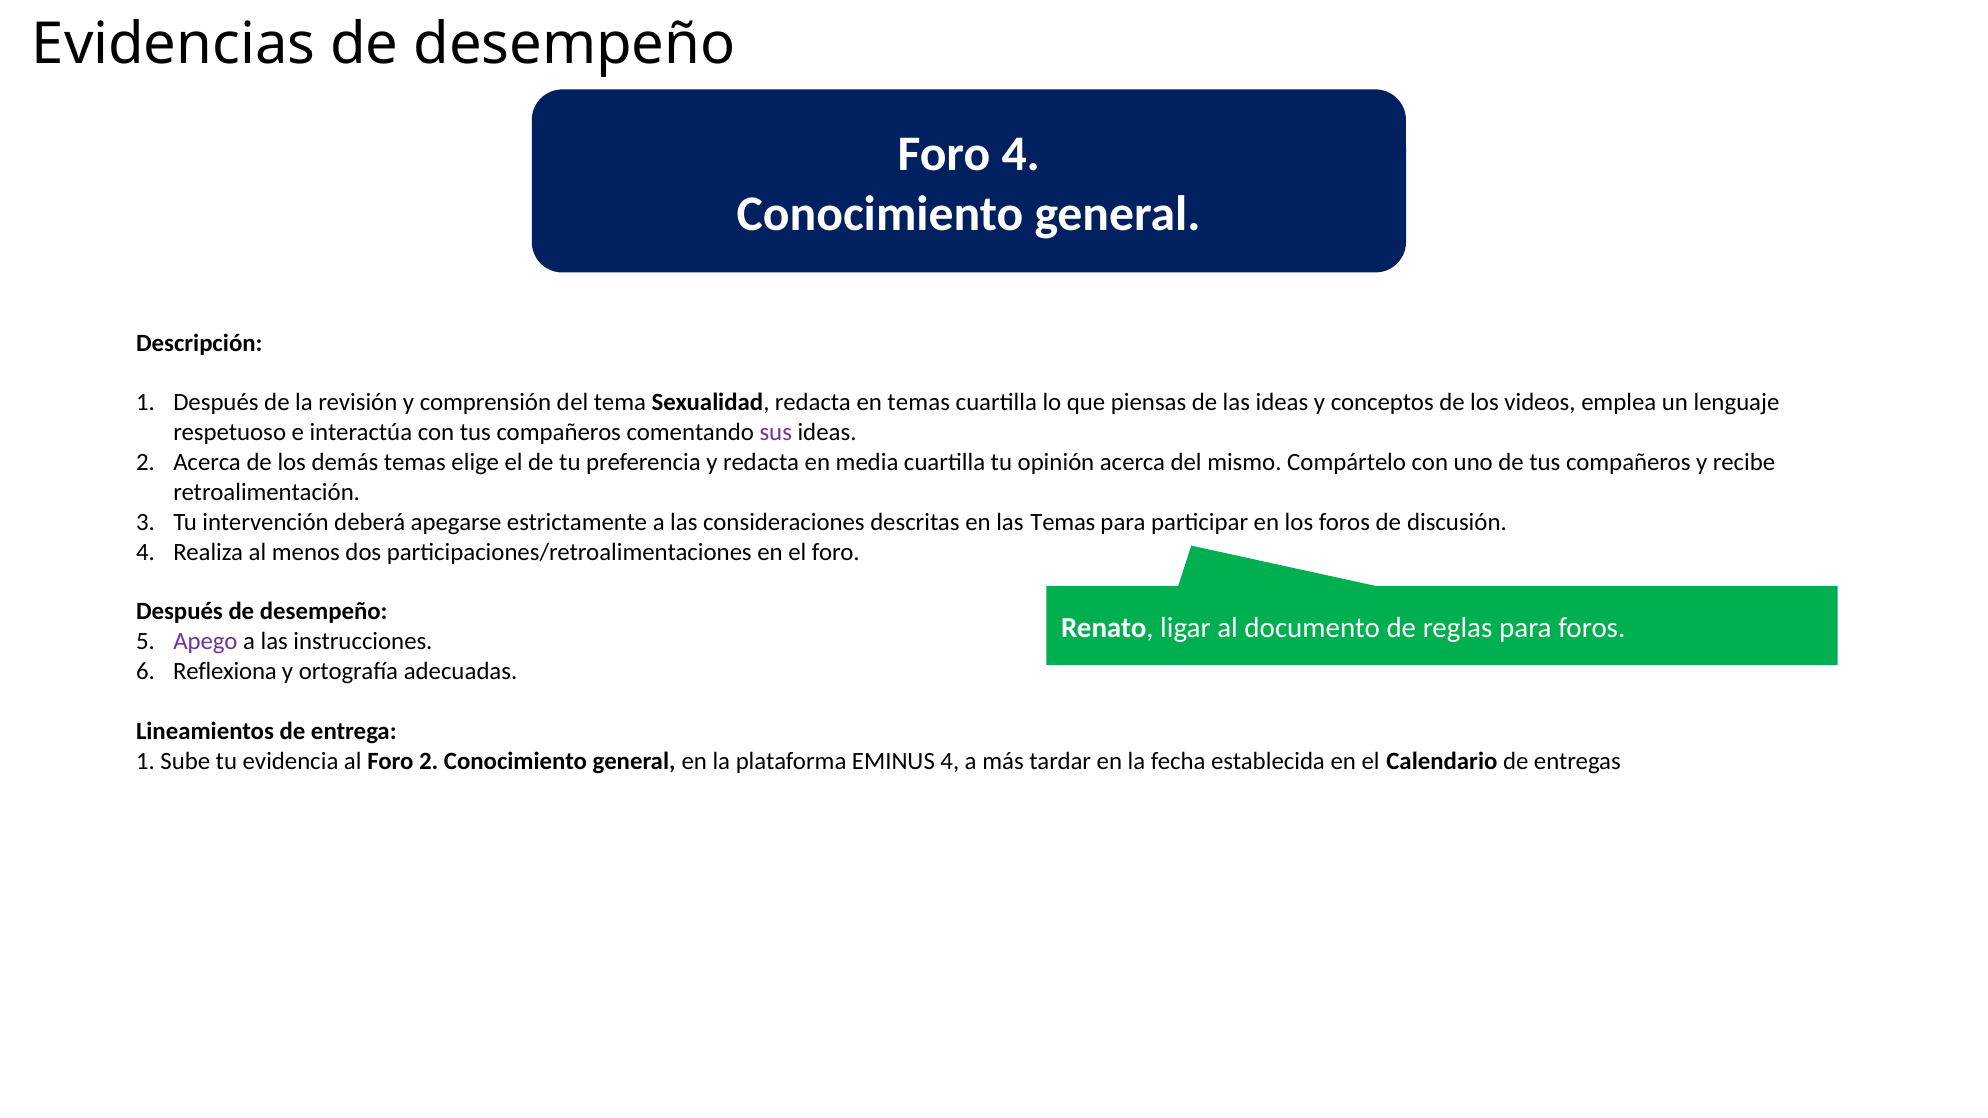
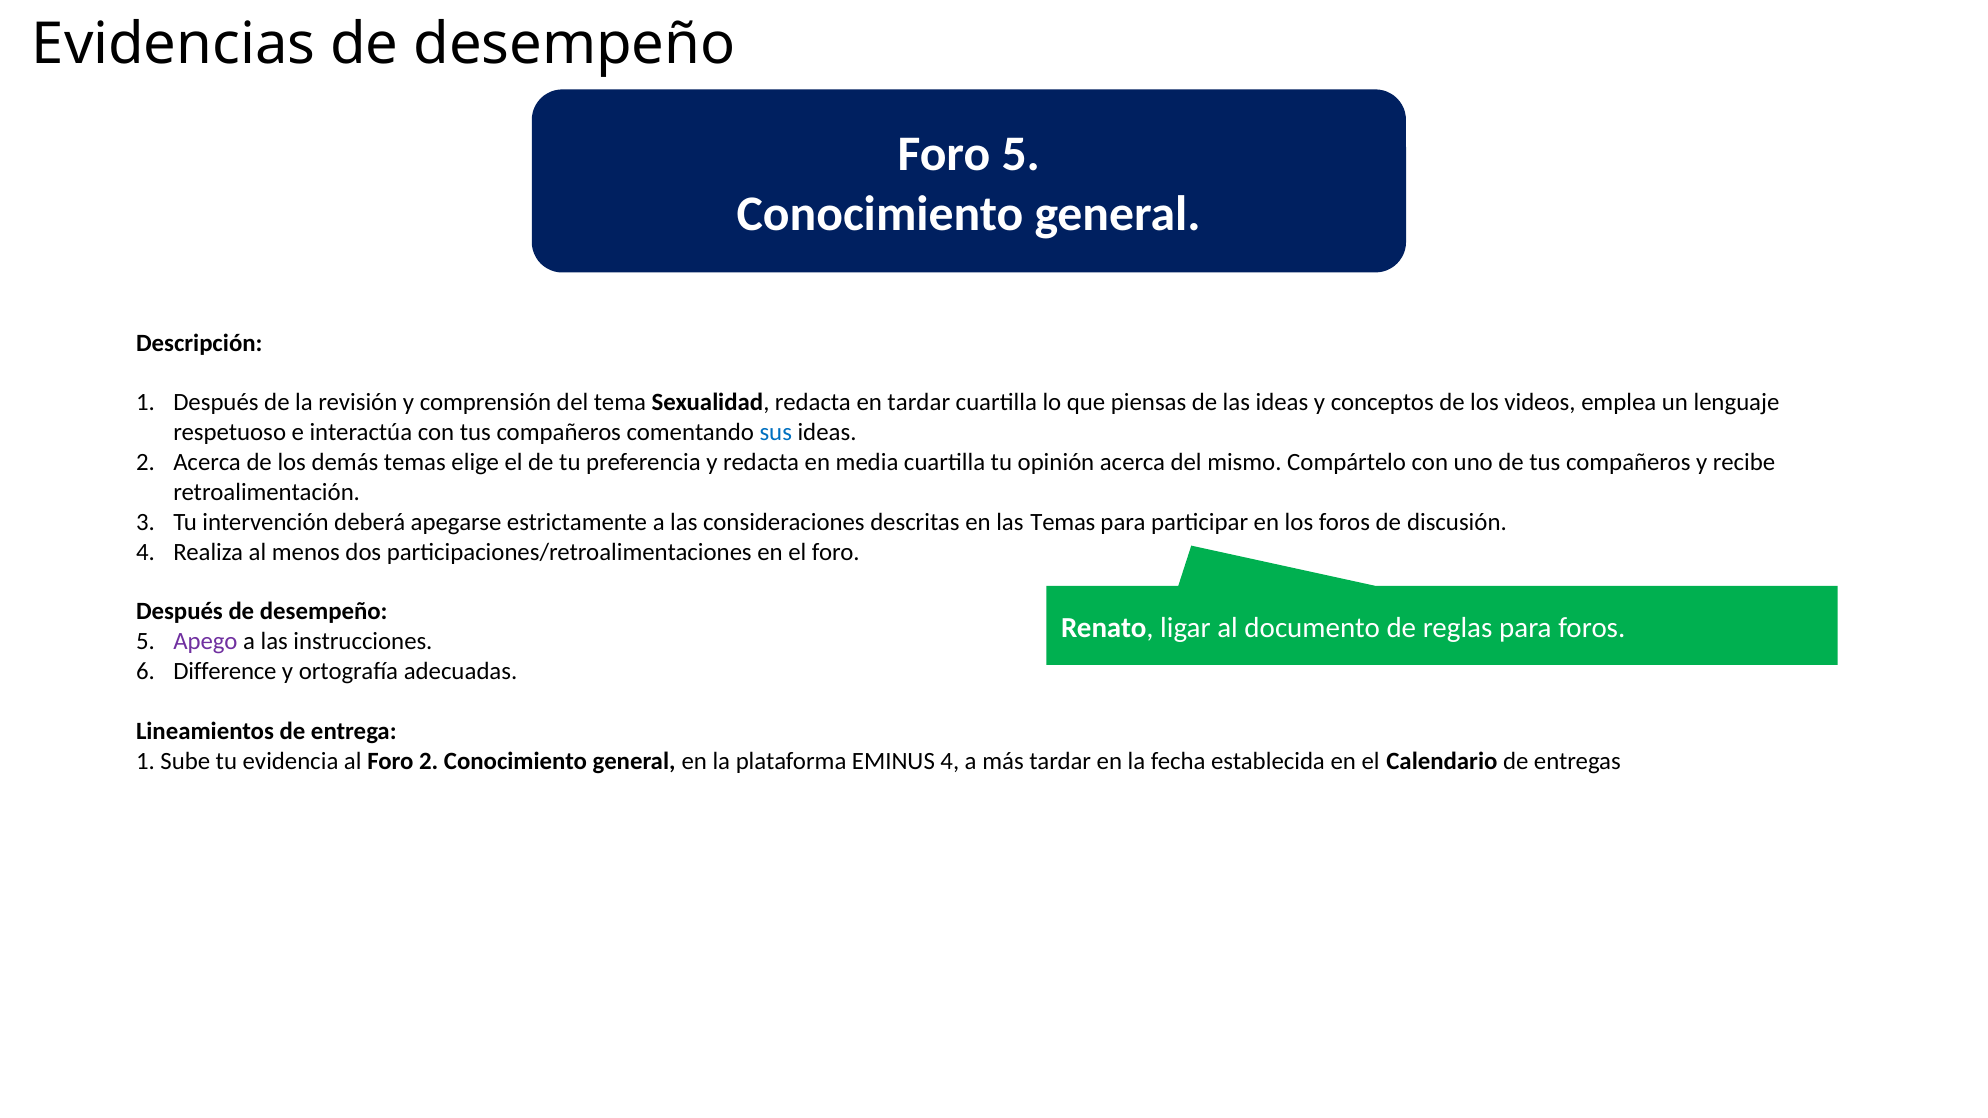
Foro 4: 4 -> 5 (1021, 155)
en temas: temas -> tardar (919, 403)
sus colour: purple -> blue (776, 433)
Reflexiona: Reflexiona -> Difference (225, 672)
